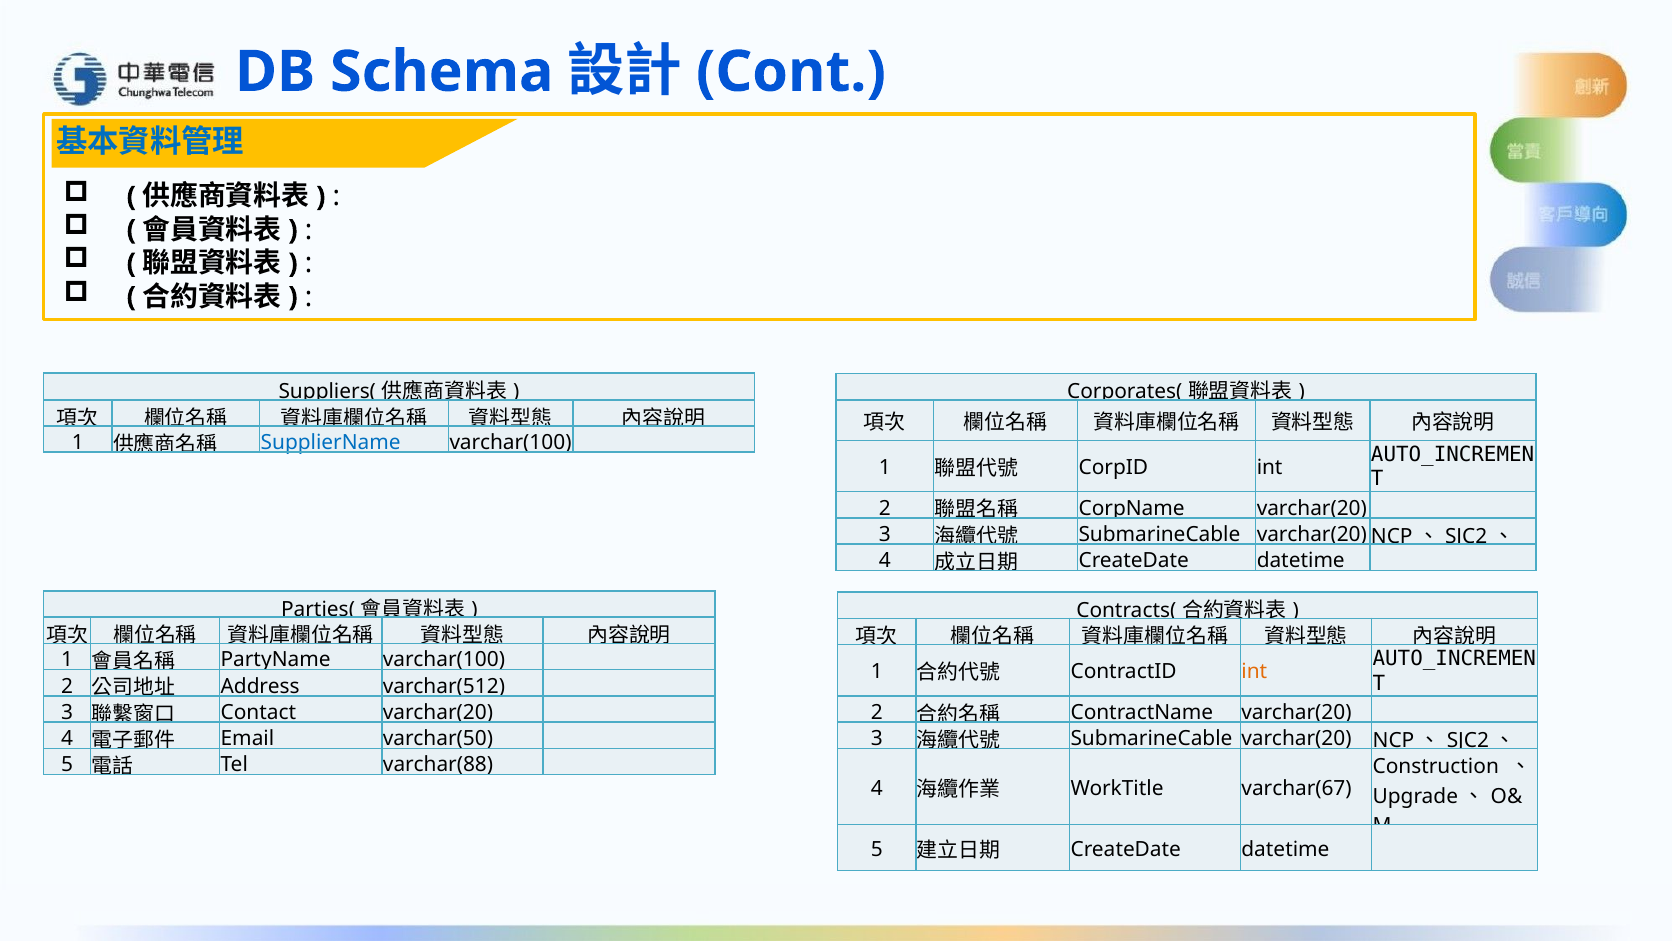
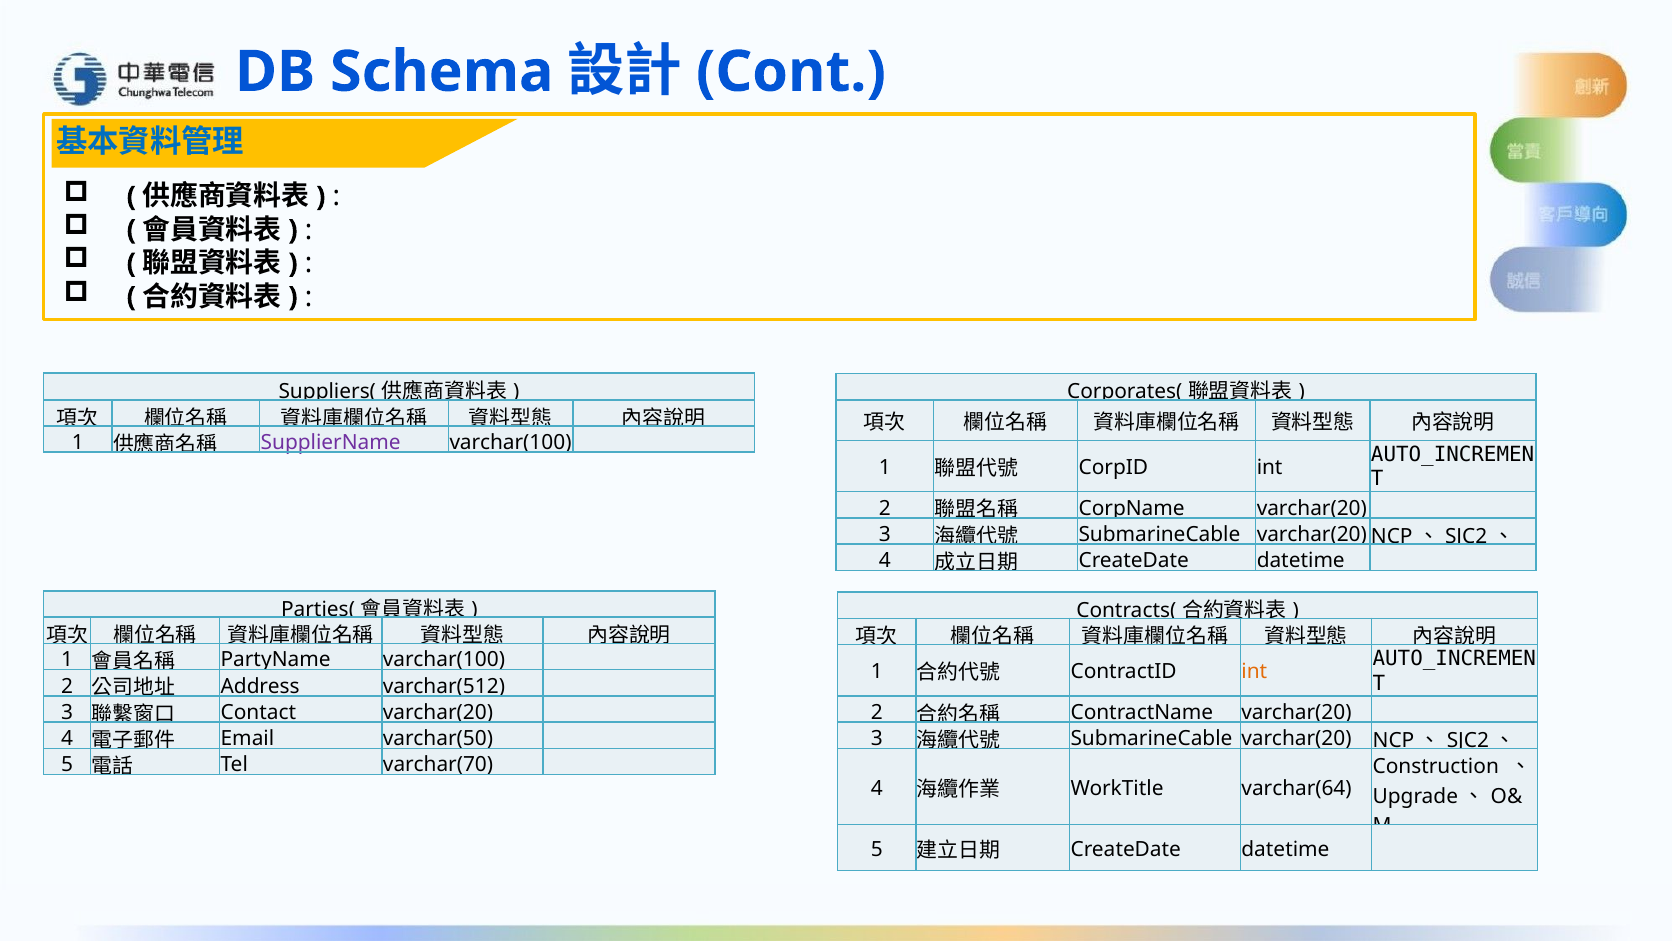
SupplierName colour: blue -> purple (331, 442)
varchar(88: varchar(88 -> varchar(70 (438, 764)
varchar(67: varchar(67 -> varchar(64 (1297, 788)
